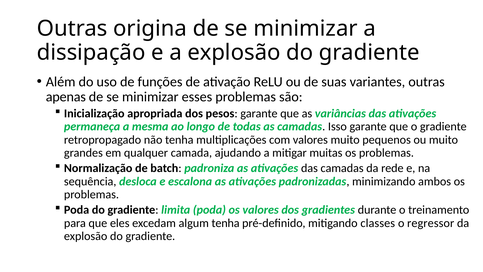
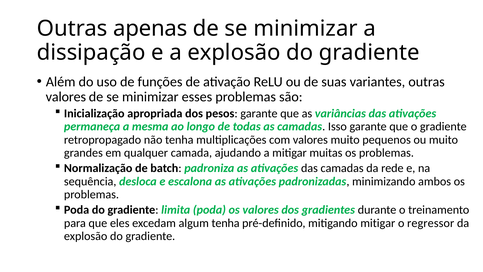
origina: origina -> apenas (150, 29)
apenas: apenas -> valores (66, 97)
mitigando classes: classes -> mitigar (378, 223)
